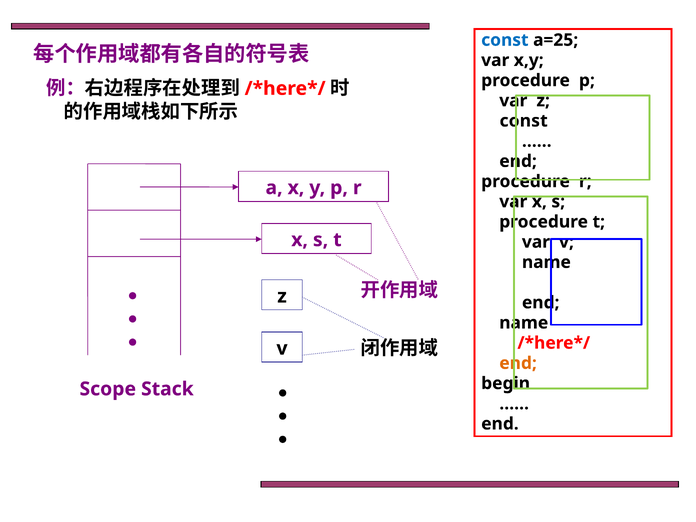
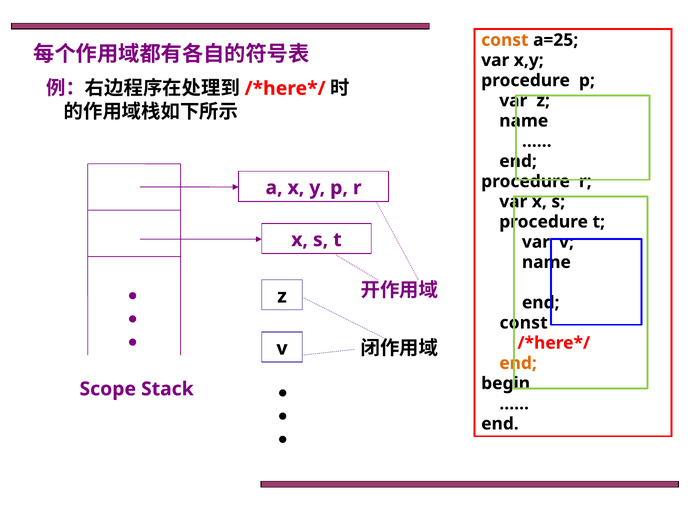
const colour: blue -> orange (505, 40)
const: const -> name (524, 121)
name: name -> const (524, 323)
